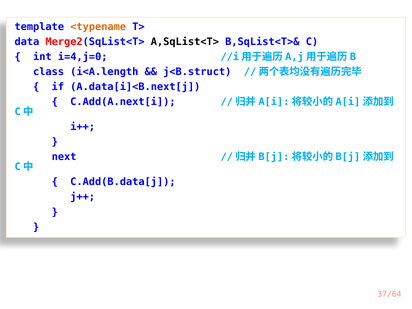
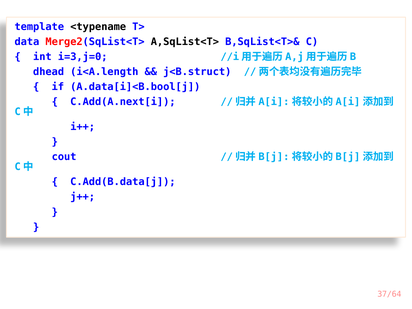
<typename colour: orange -> black (98, 27)
i=4,j=0: i=4,j=0 -> i=3,j=0 (83, 57)
class: class -> dhead (49, 72)
A.data[i]<B.next[j: A.data[i]<B.next[j -> A.data[i]<B.bool[j (135, 87)
next: next -> cout (64, 157)
